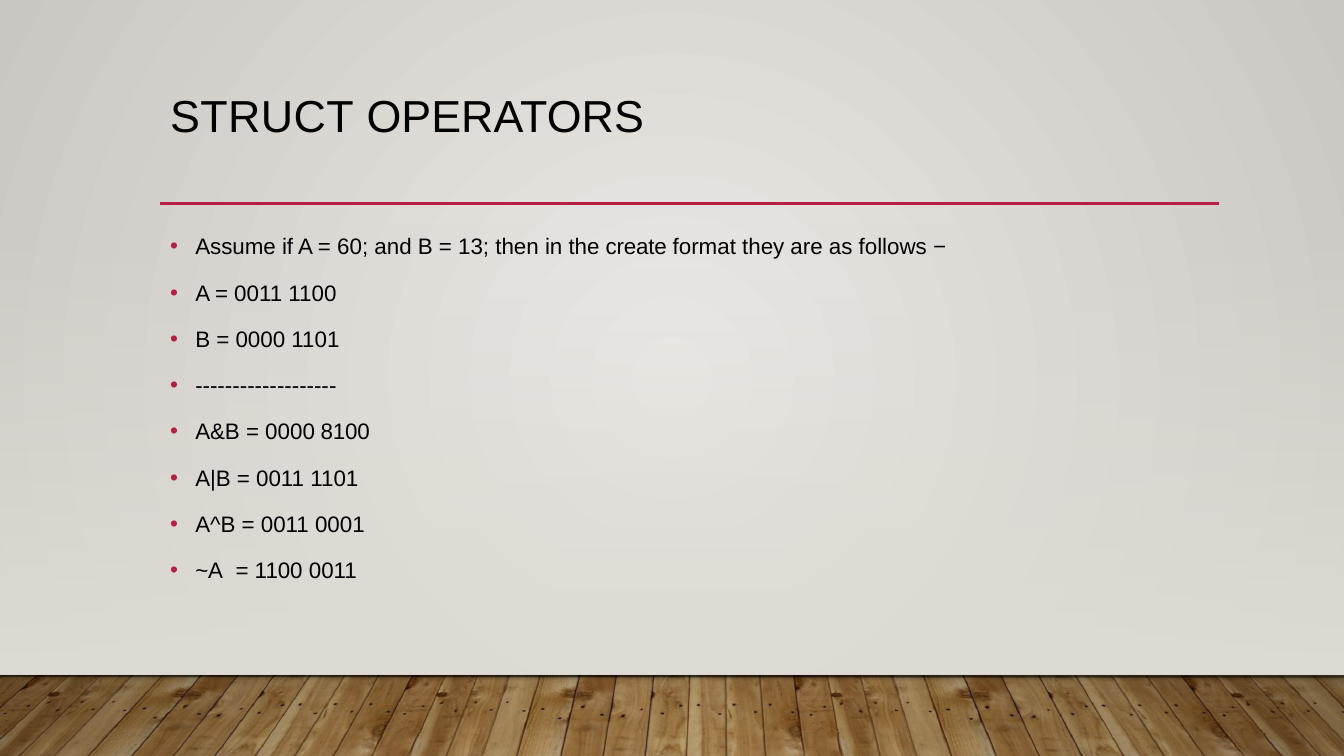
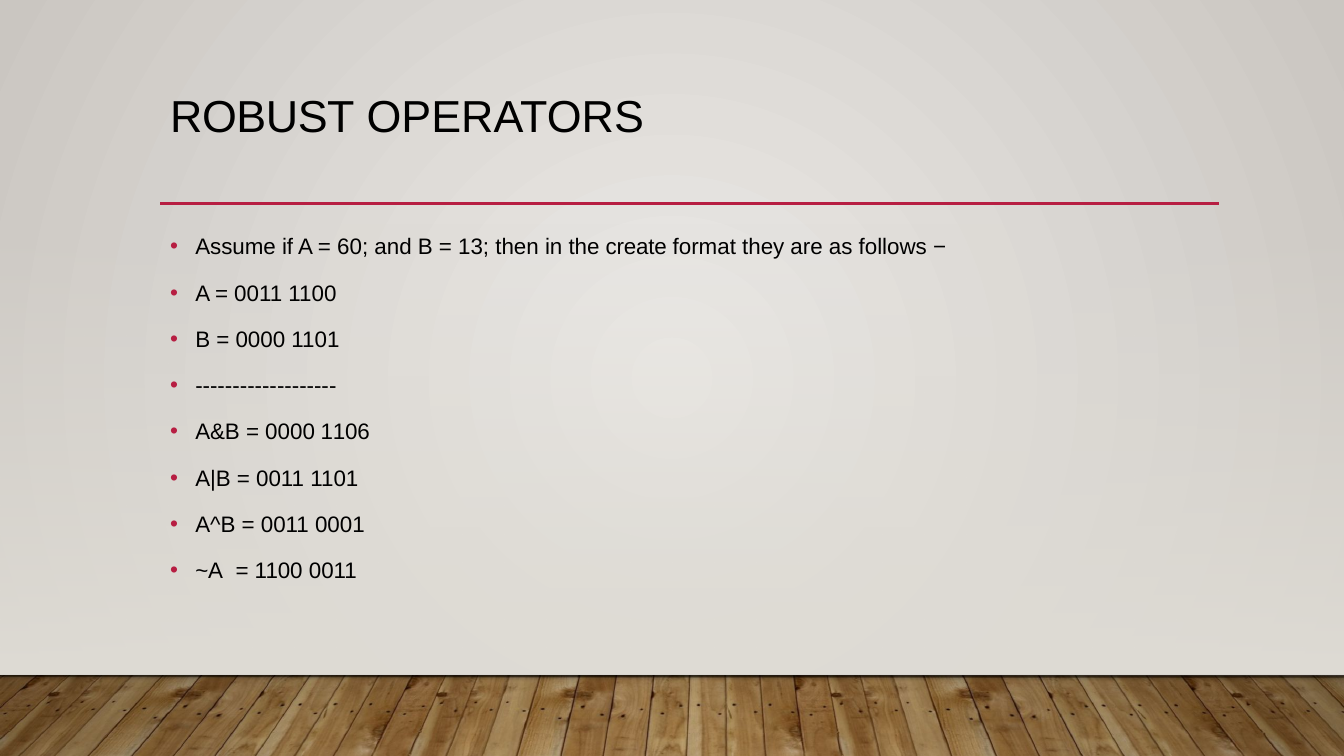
STRUCT: STRUCT -> ROBUST (262, 118)
8100: 8100 -> 1106 (345, 433)
